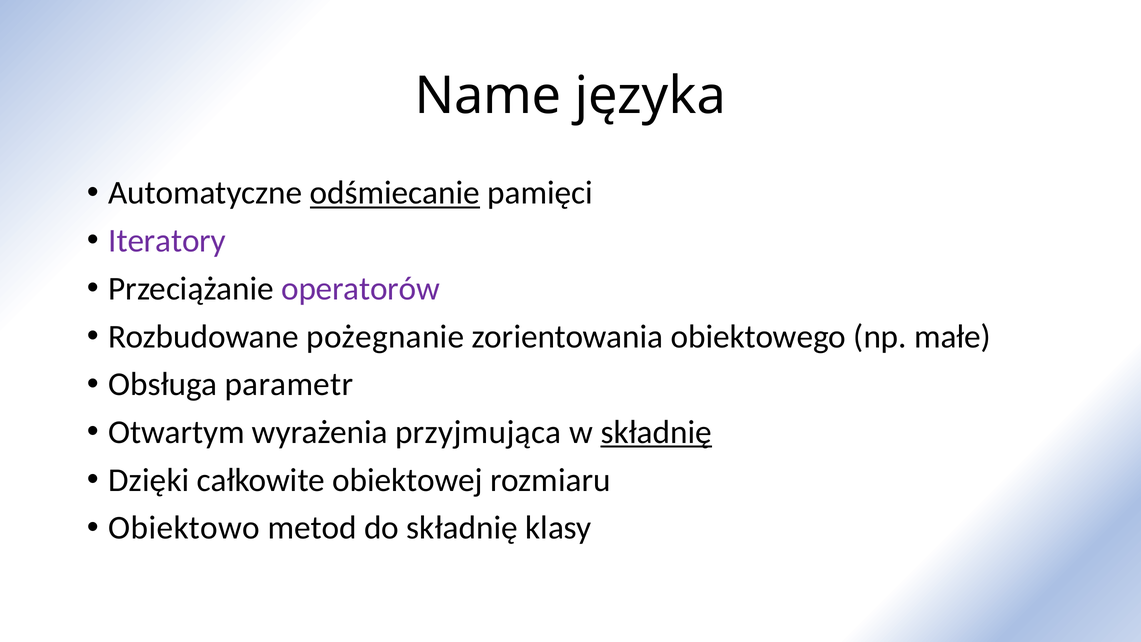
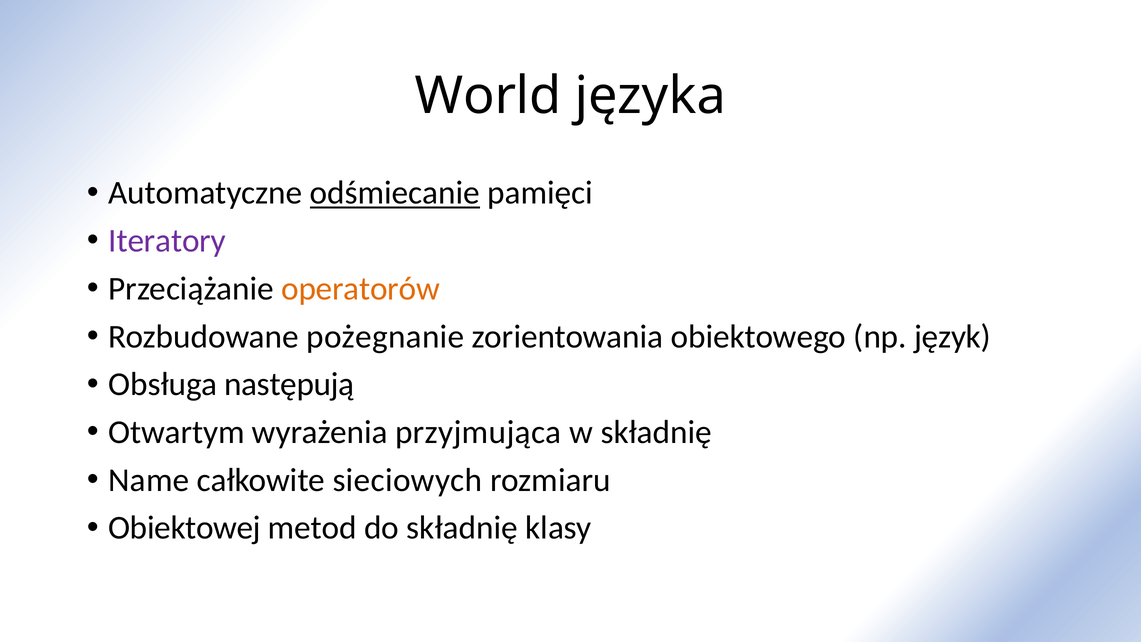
Name: Name -> World (488, 96)
operatorów colour: purple -> orange (361, 289)
małe: małe -> język (952, 336)
parametr: parametr -> następują (289, 384)
składnię underline: present -> none (656, 432)
Dzięki: Dzięki -> Name (149, 480)
obiektowej: obiektowej -> sieciowych (407, 480)
Obiektowo: Obiektowo -> Obiektowej (185, 528)
